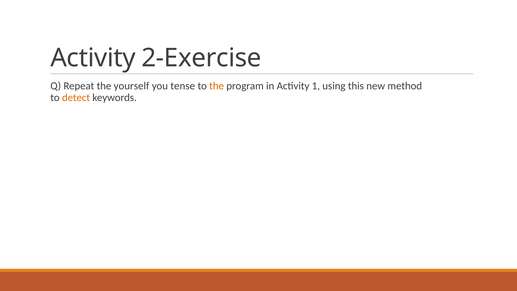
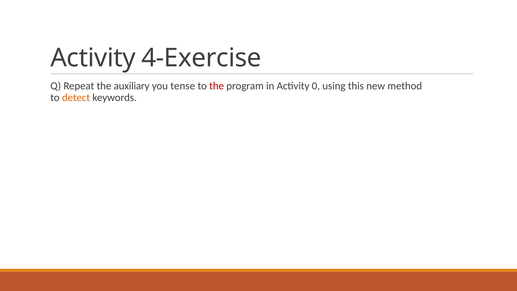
2-Exercise: 2-Exercise -> 4-Exercise (201, 58)
yourself: yourself -> auxiliary (132, 86)
the colour: orange -> red (217, 86)
1: 1 -> 0 (316, 86)
